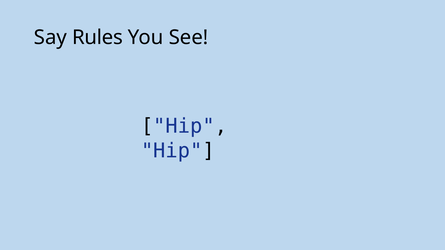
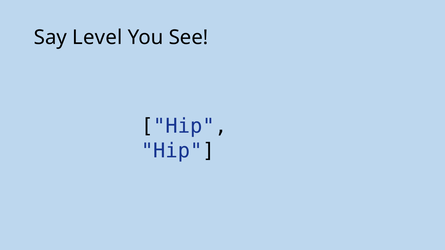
Rules: Rules -> Level (97, 37)
